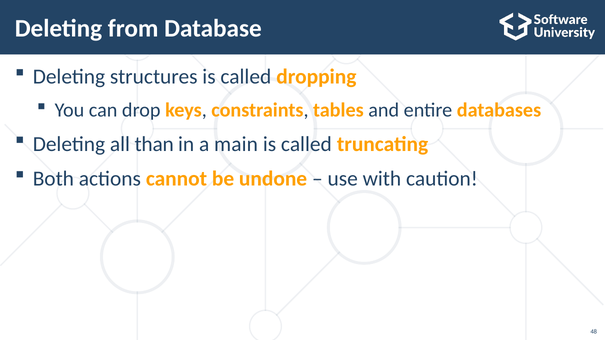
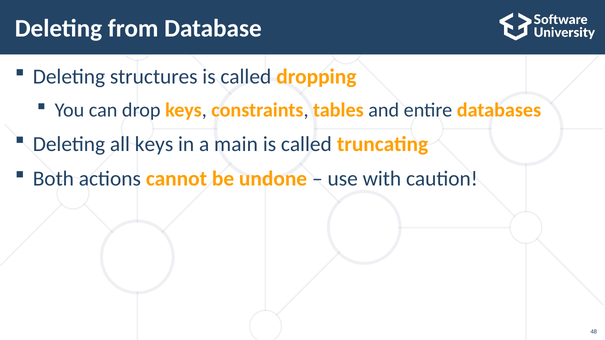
all than: than -> keys (154, 144)
